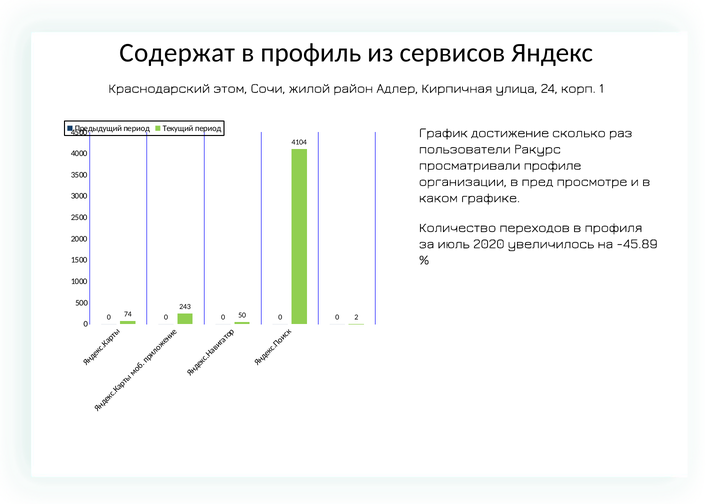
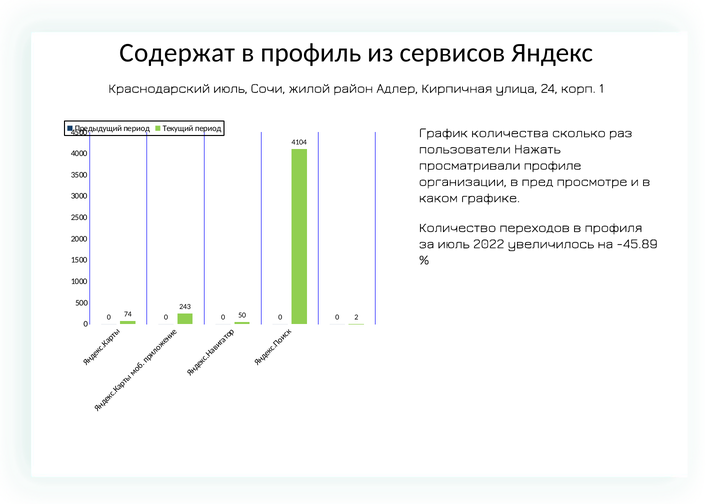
Краснодарский этом: этом -> июль (230, 88)
достижение: достижение -> количества (510, 133)
Ракурс: Ракурс -> Нажать (537, 149)
2020: 2020 -> 2022 (489, 244)
